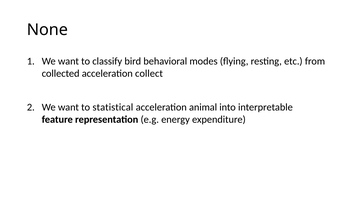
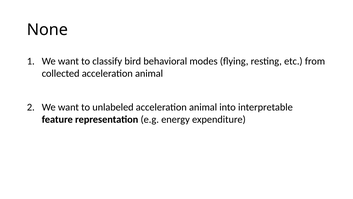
collected acceleration collect: collect -> animal (149, 73)
statistical: statistical -> unlabeled (113, 107)
